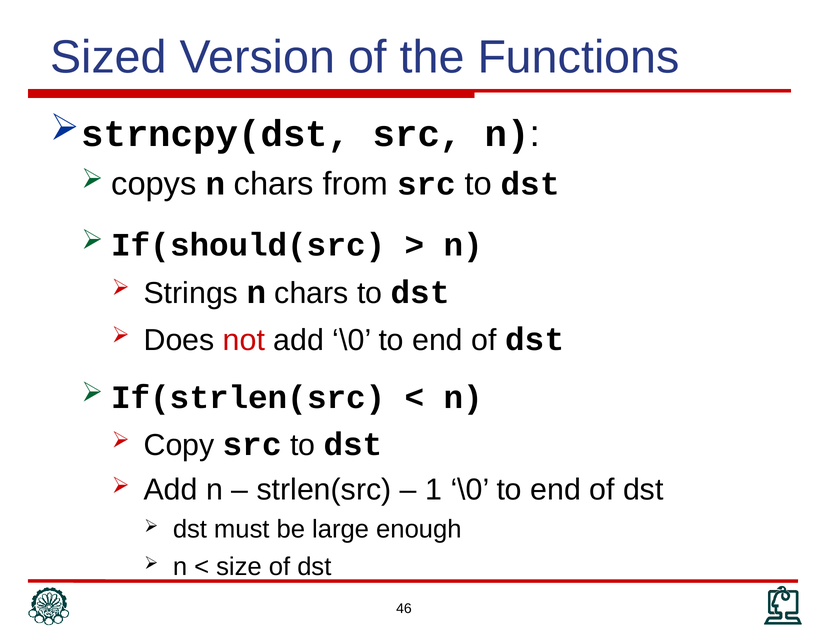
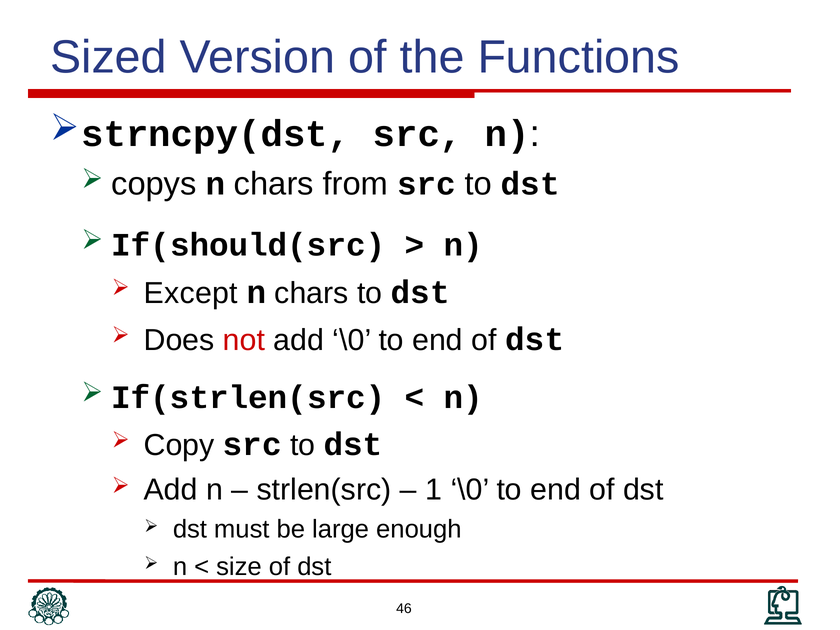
Strings: Strings -> Except (191, 293)
